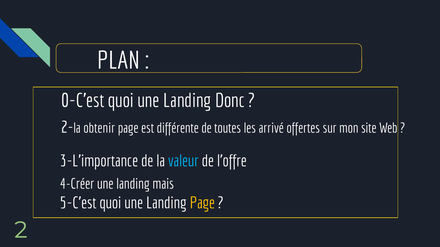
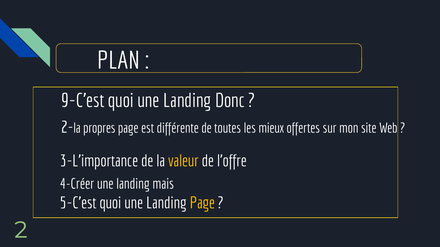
0-C’est: 0-C’est -> 9-C’est (83, 101)
obtenir: obtenir -> propres (99, 129)
arrivé: arrivé -> mieux (271, 129)
valeur colour: light blue -> yellow (183, 161)
